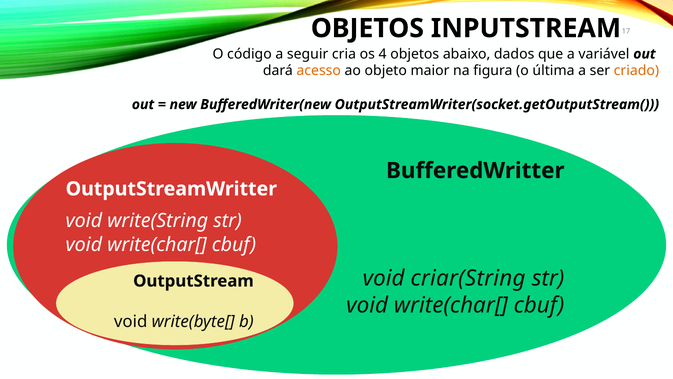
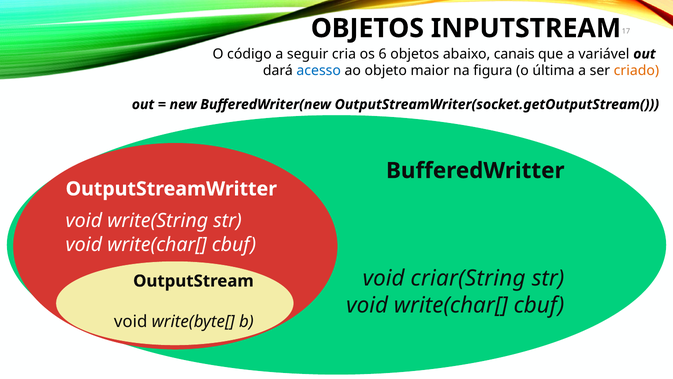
4: 4 -> 6 (383, 54)
dados: dados -> canais (514, 54)
acesso colour: orange -> blue (319, 71)
